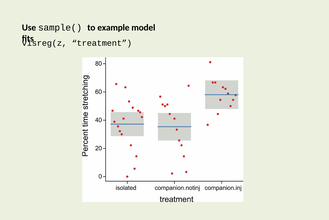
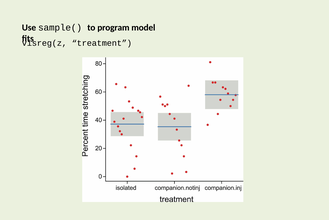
example: example -> program (113, 28)
